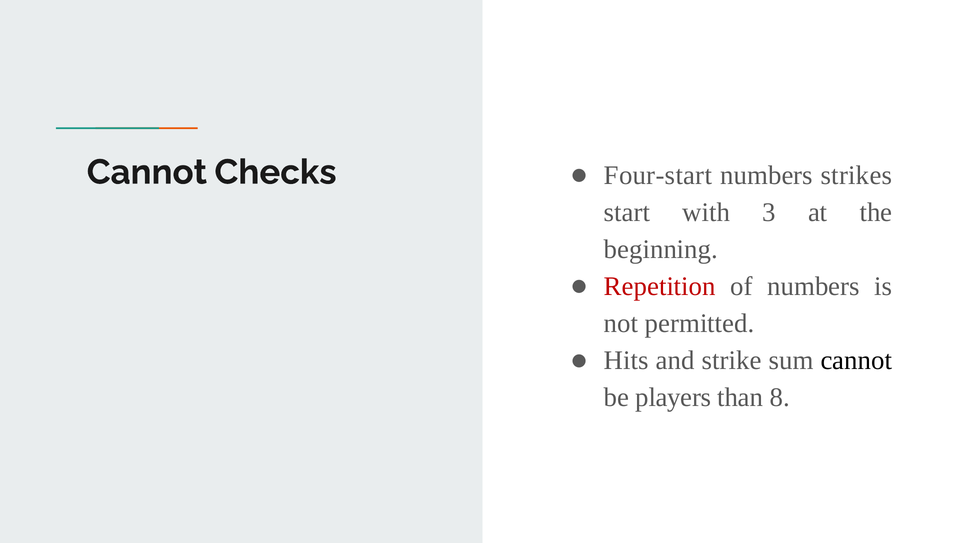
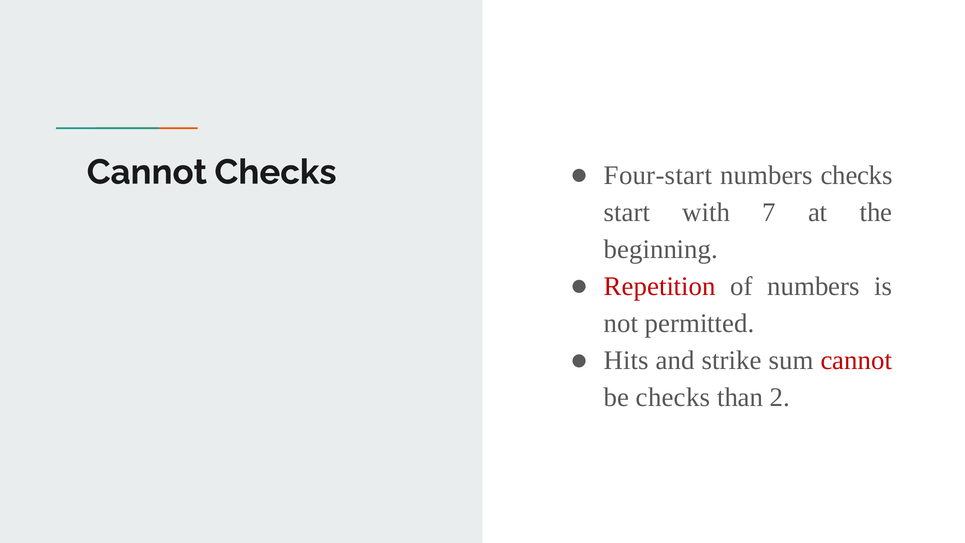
numbers strikes: strikes -> checks (857, 175)
3: 3 -> 7 (769, 212)
cannot colour: black -> red (856, 360)
be players: players -> checks (673, 397)
8: 8 -> 2 (780, 397)
